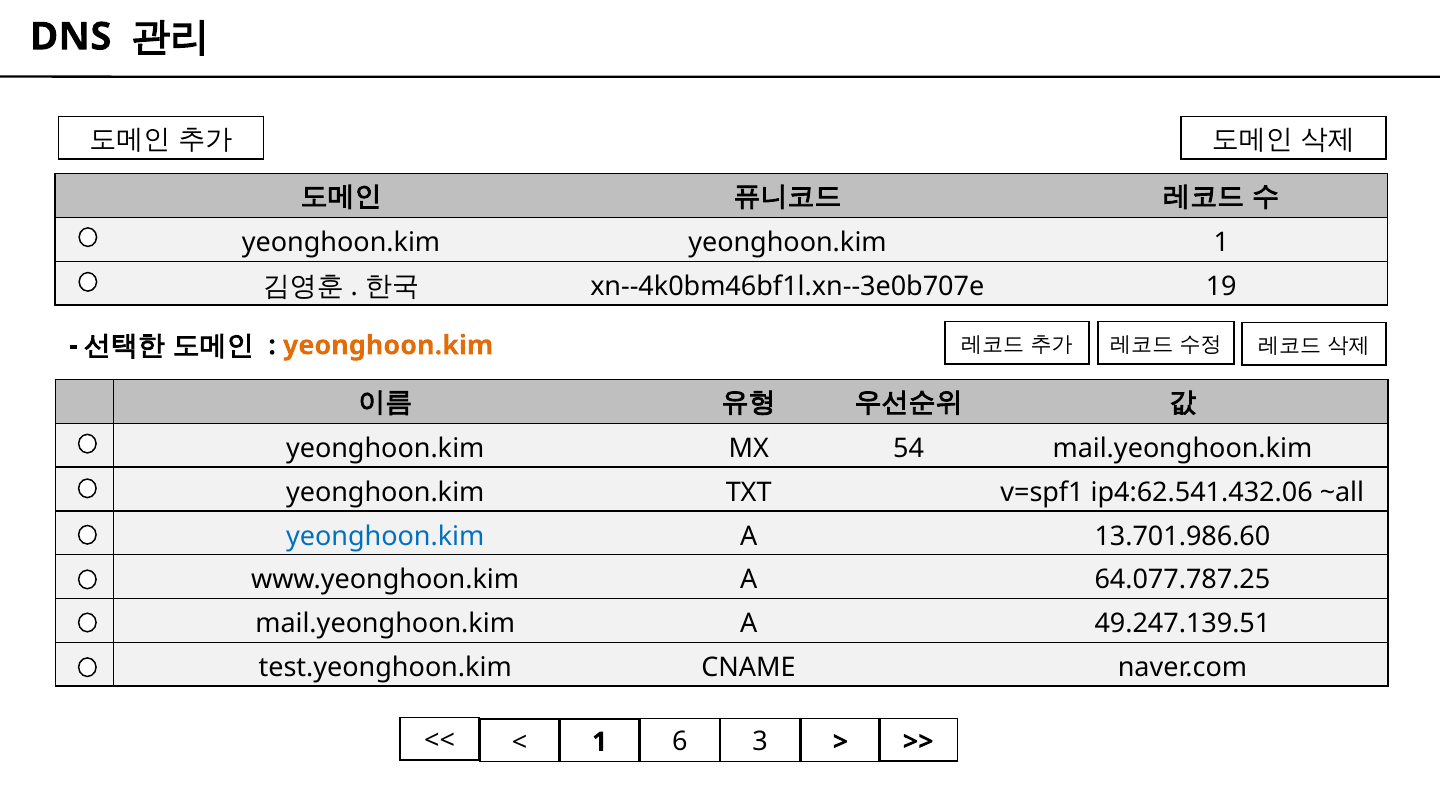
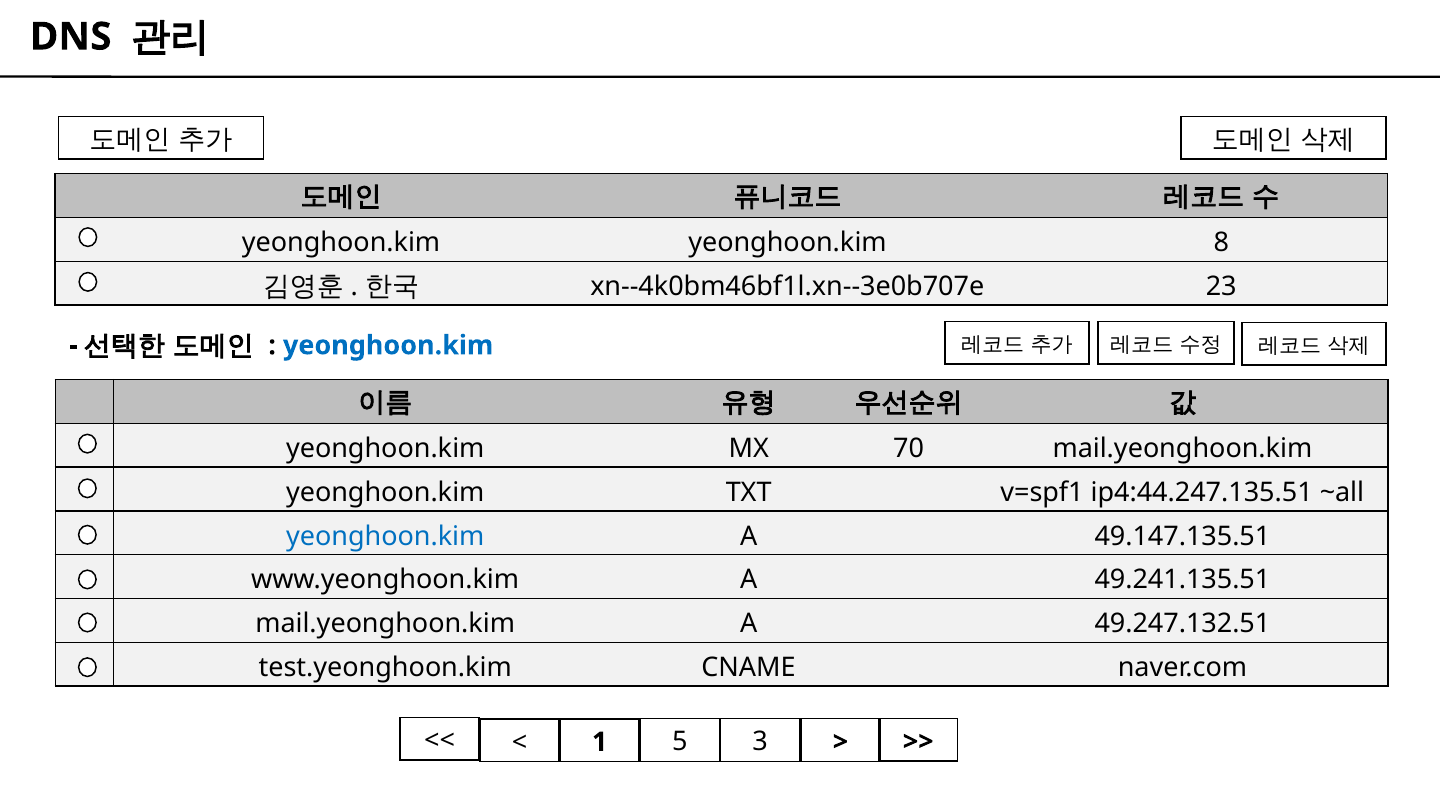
yeonghoon.kim 1: 1 -> 8 (1221, 243)
19: 19 -> 23 (1221, 287)
yeonghoon.kim colour: orange -> blue (388, 345)
54: 54 -> 70 (909, 449)
ip4:62.541.432.06: ip4:62.541.432.06 -> ip4:44.247.135.51 (1202, 492)
13.701.986.60: 13.701.986.60 -> 49.147.135.51 (1182, 536)
64.077.787.25: 64.077.787.25 -> 49.241.135.51 (1182, 580)
49.247.139.51: 49.247.139.51 -> 49.247.132.51 (1182, 624)
6: 6 -> 5 (680, 742)
